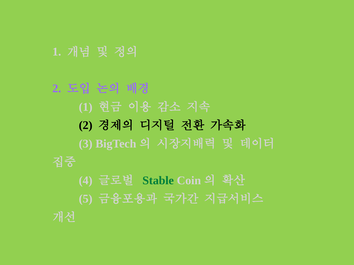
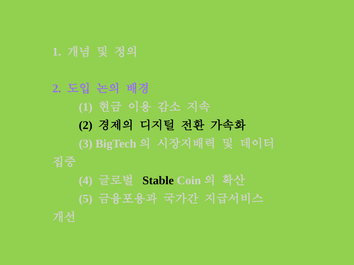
Stable colour: green -> black (158, 181)
